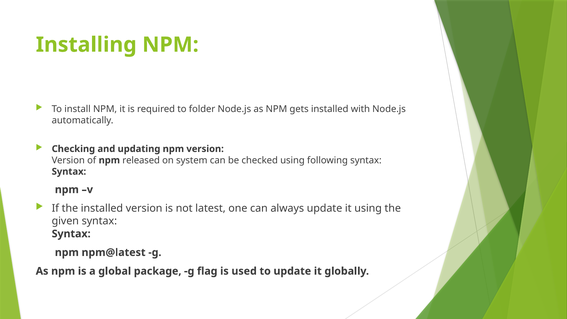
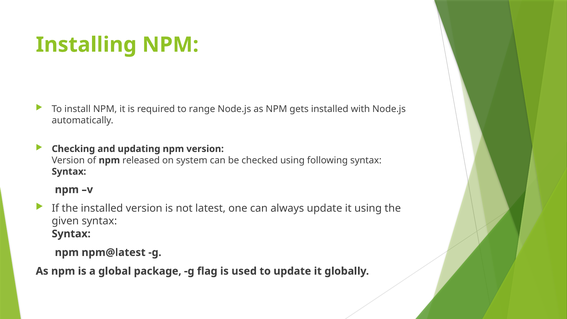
folder: folder -> range (202, 109)
